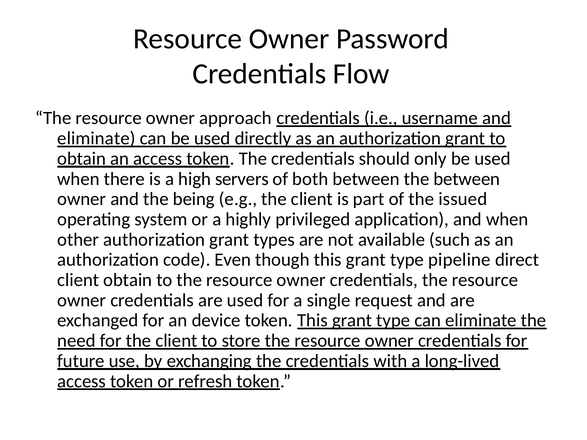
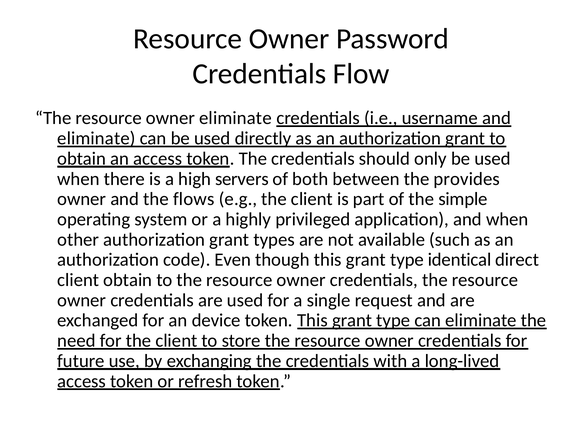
owner approach: approach -> eliminate (235, 118)
the between: between -> provides (467, 179)
being: being -> flows (194, 199)
issued: issued -> simple (463, 199)
pipeline: pipeline -> identical (460, 260)
